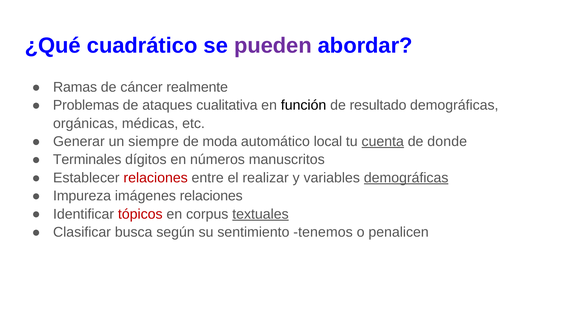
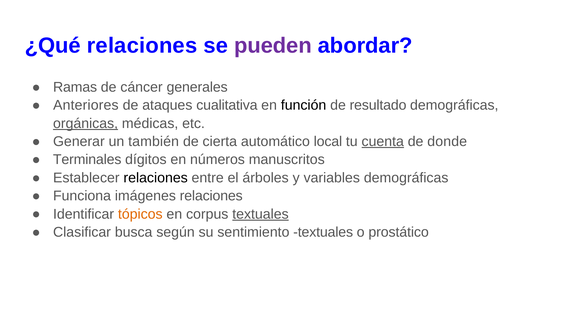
¿Qué cuadrático: cuadrático -> relaciones (142, 46)
realmente: realmente -> generales (197, 87)
Problemas: Problemas -> Anteriores (86, 105)
orgánicas underline: none -> present (86, 123)
siempre: siempre -> también (154, 142)
moda: moda -> cierta (220, 142)
relaciones colour: red -> black (156, 178)
realizar: realizar -> árboles (266, 178)
demográficas underline: present -> none (406, 178)
Impureza: Impureza -> Funciona (82, 196)
tópicos colour: red -> orange (140, 214)
sentimiento tenemos: tenemos -> textuales (323, 232)
penalicen: penalicen -> prostático (399, 232)
